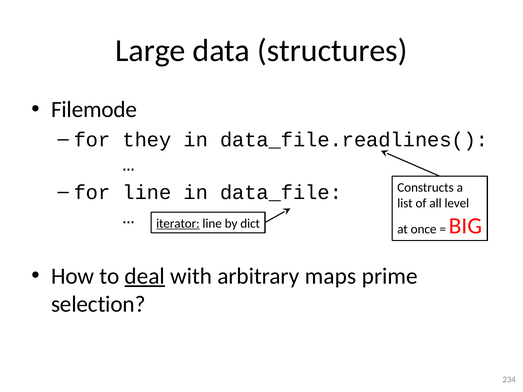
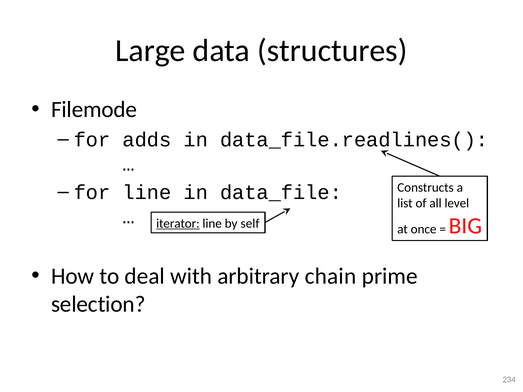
they: they -> adds (147, 140)
dict: dict -> self (250, 224)
deal underline: present -> none (145, 276)
maps: maps -> chain (331, 276)
